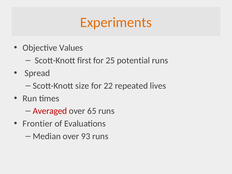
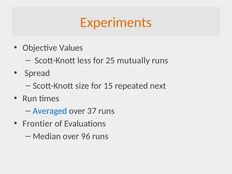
first: first -> less (84, 60)
potential: potential -> mutually (133, 60)
22: 22 -> 15 (108, 86)
lives: lives -> next (158, 86)
Averaged colour: red -> blue (50, 111)
65: 65 -> 37 (92, 111)
93: 93 -> 96 (86, 136)
